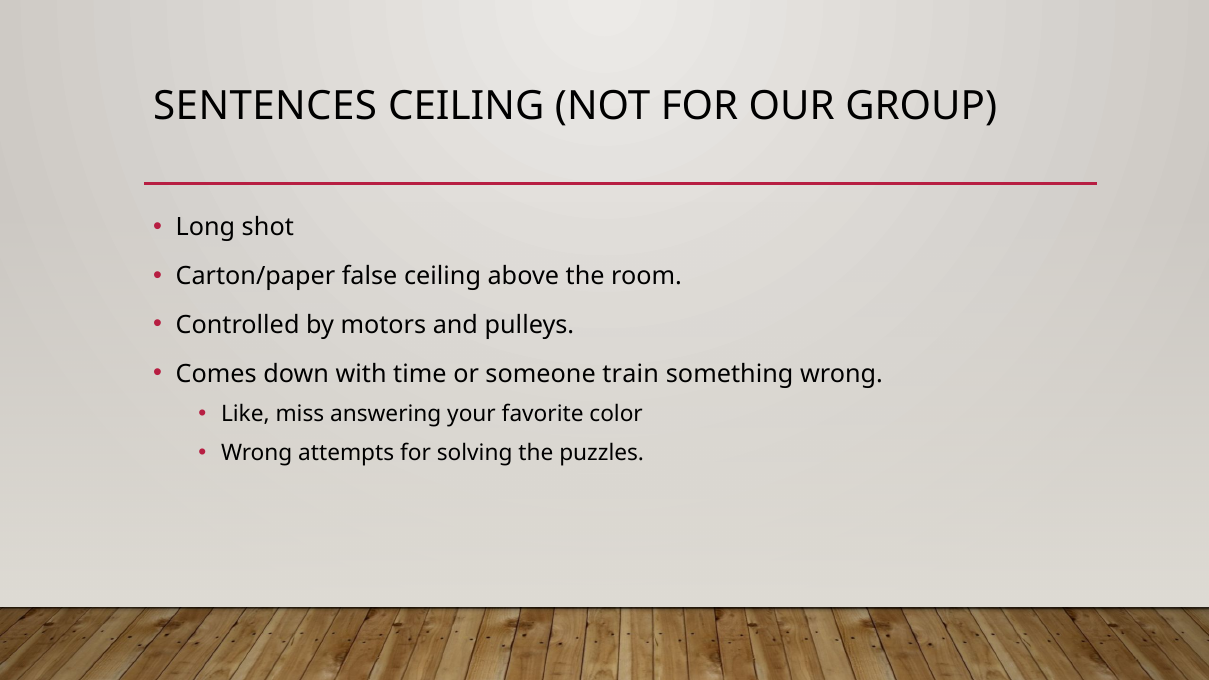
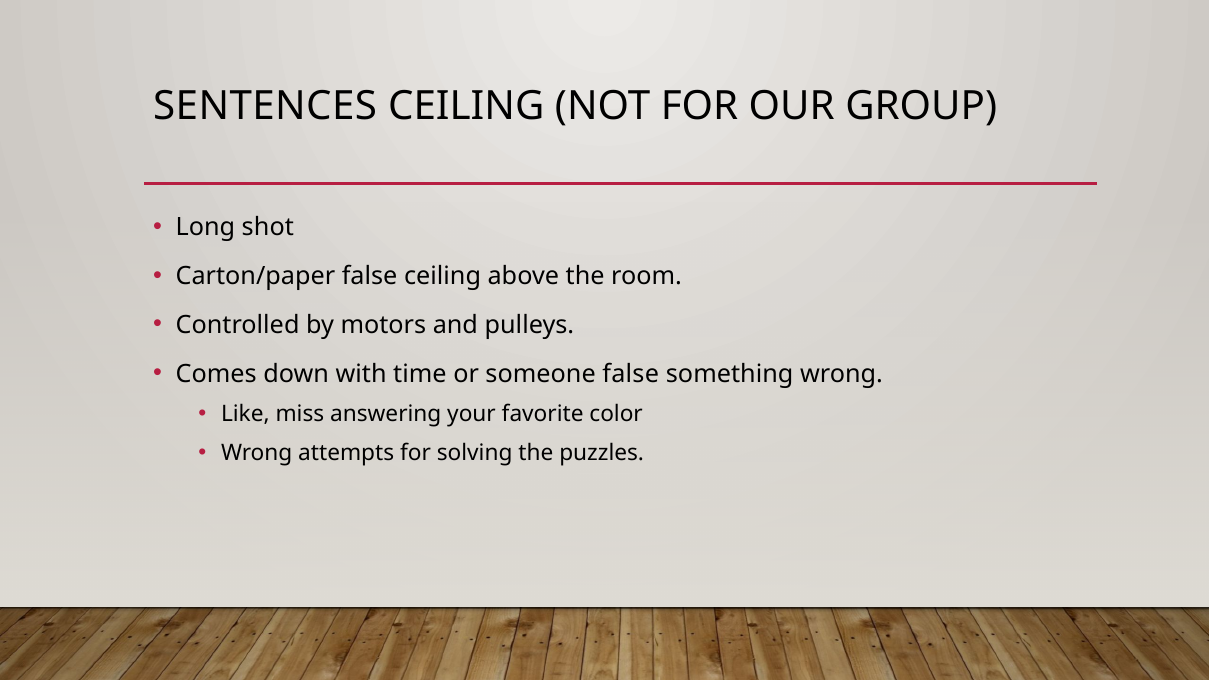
someone train: train -> false (631, 374)
